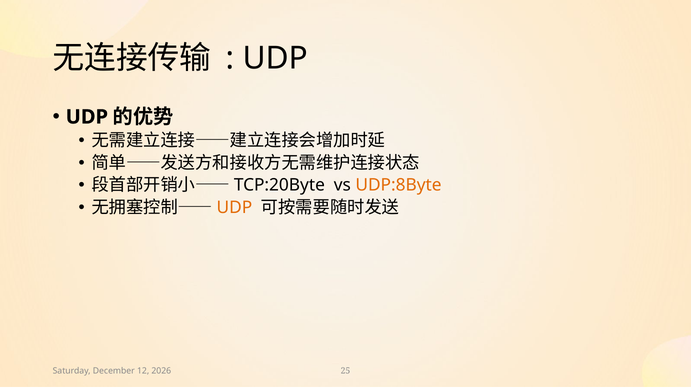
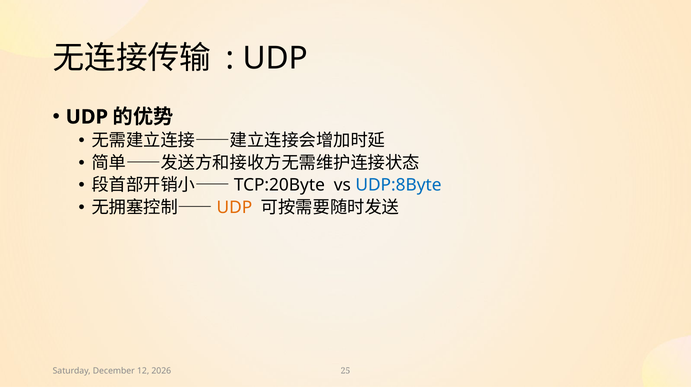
UDP:8Byte colour: orange -> blue (398, 185)
